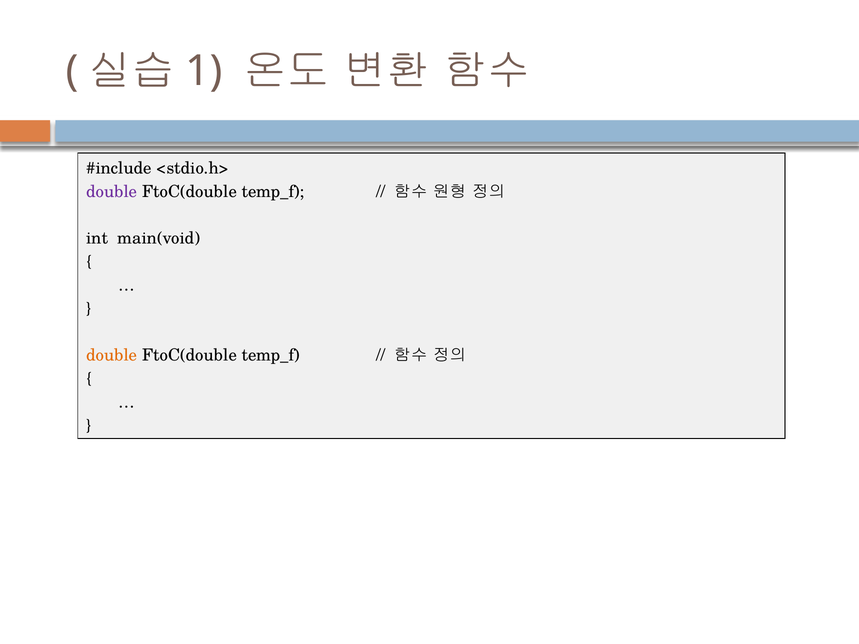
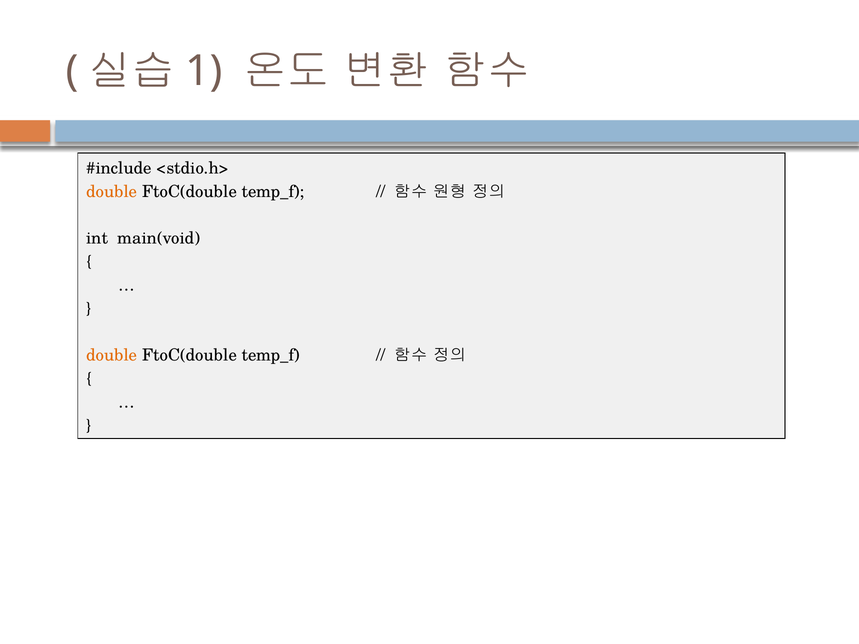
double colour: purple -> orange (112, 192)
